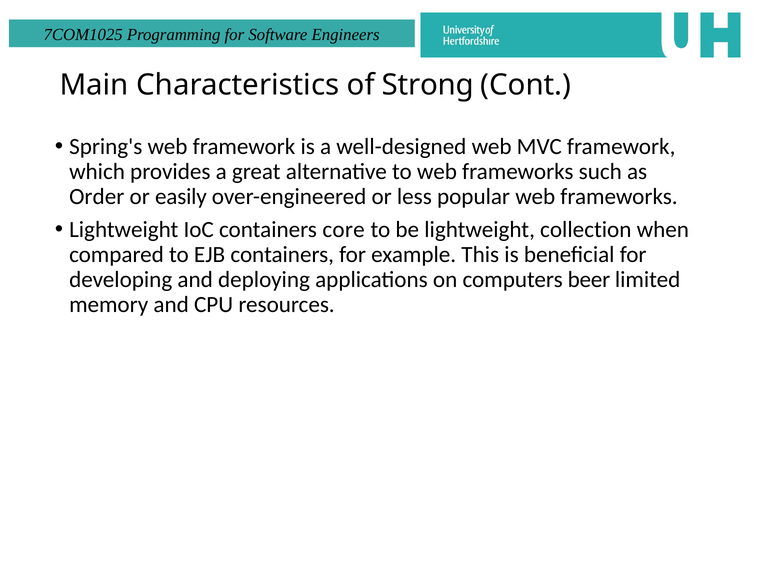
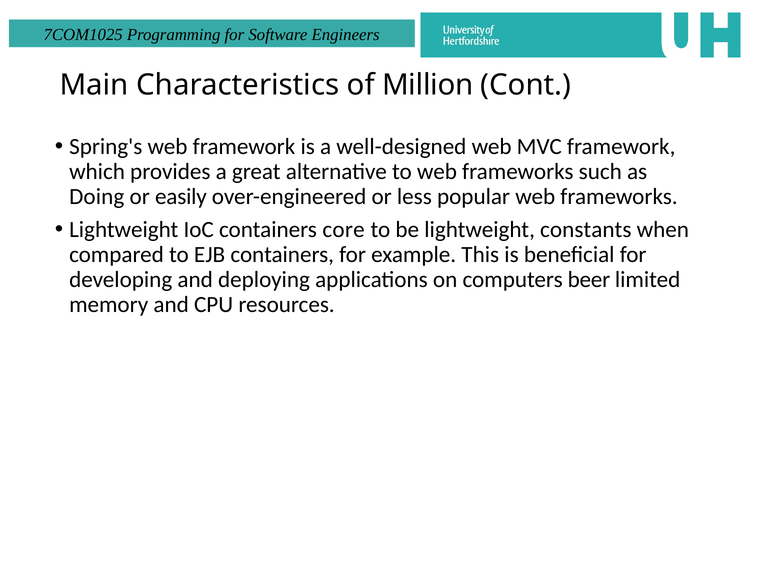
Strong: Strong -> Million (428, 85)
Order: Order -> Doing (97, 196)
collection: collection -> constants (586, 229)
